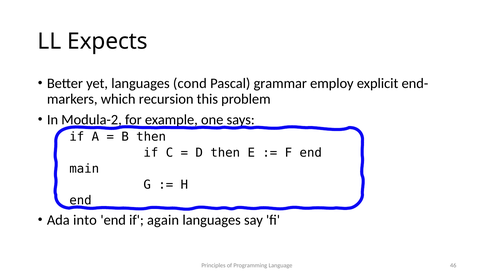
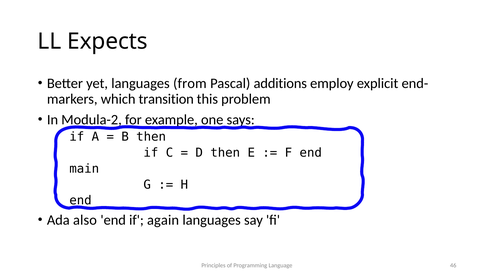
cond: cond -> from (190, 84)
grammar: grammar -> additions (280, 84)
recursion: recursion -> transition (166, 99)
into: into -> also (85, 220)
